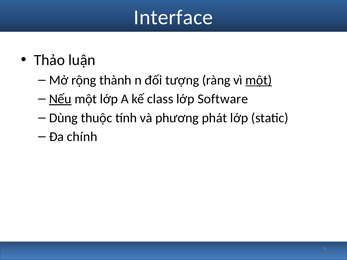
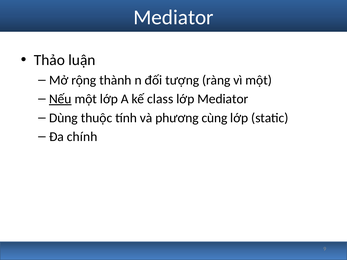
Interface: Interface -> Mediator (173, 17)
một underline: present -> none (259, 80)
lớp Software: Software -> Mediator (223, 99)
phát: phát -> cùng (215, 118)
